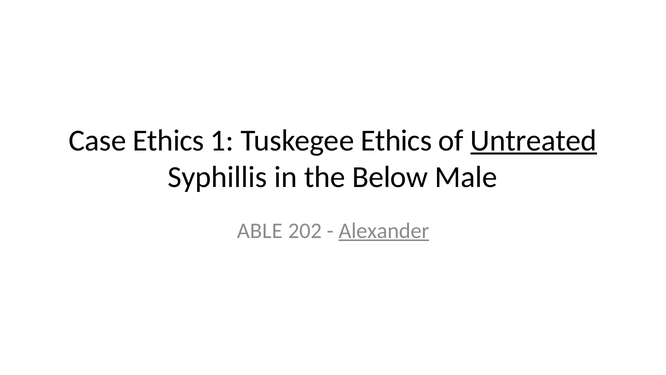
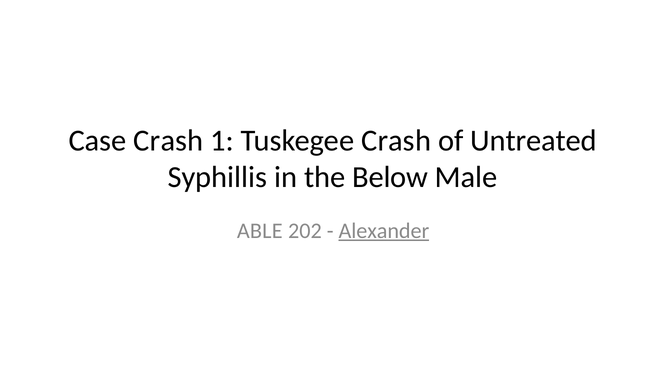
Case Ethics: Ethics -> Crash (168, 140)
Tuskegee Ethics: Ethics -> Crash (396, 140)
Untreated underline: present -> none (534, 140)
